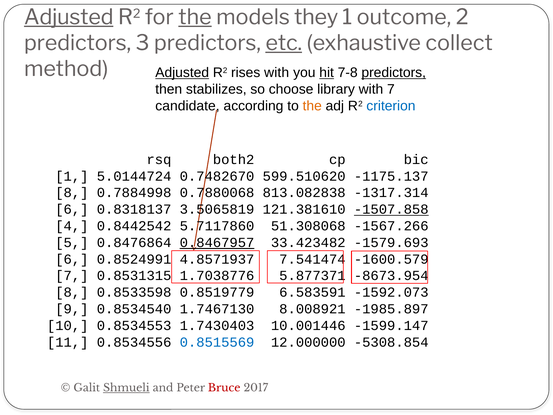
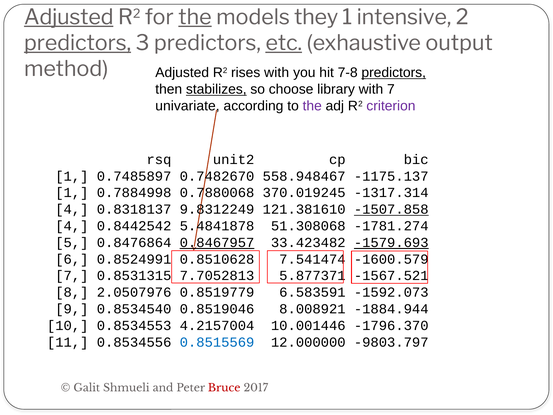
outcome: outcome -> intensive (404, 17)
predictors underline: none -> present (78, 43)
collect: collect -> output (459, 43)
Adjusted underline: present -> none (182, 73)
hit underline: present -> none (327, 73)
stabilizes underline: none -> present (216, 89)
candidate: candidate -> univariate (187, 106)
the colour: orange -> purple (312, 106)
criterion colour: blue -> purple (391, 106)
both2: both2 -> unit2 (234, 159)
5.0144724: 5.0144724 -> 0.7485897 (134, 176)
599.510620: 599.510620 -> 558.948467 (304, 176)
8: 8 -> 1 (72, 193)
813.082838: 813.082838 -> 370.019245 (304, 193)
6: 6 -> 4 (72, 209)
3.5065819: 3.5065819 -> 9.8312249 (217, 209)
5.7117860: 5.7117860 -> 5.4841878 (217, 226)
-1567.266: -1567.266 -> -1781.274 (391, 226)
-1579.693 underline: none -> present (391, 242)
4.8571937: 4.8571937 -> 0.8510628 (217, 259)
1.7038776: 1.7038776 -> 7.7052813 (217, 276)
-8673.954: -8673.954 -> -1567.521 (391, 276)
0.8533598: 0.8533598 -> 2.0507976 (134, 292)
1.7467130: 1.7467130 -> 0.8519046 (217, 309)
-1985.897: -1985.897 -> -1884.944 (391, 309)
1.7430403: 1.7430403 -> 4.2157004 (217, 325)
-1599.147: -1599.147 -> -1796.370 (391, 325)
-5308.854: -5308.854 -> -9803.797 (391, 342)
Shmueli underline: present -> none (126, 388)
